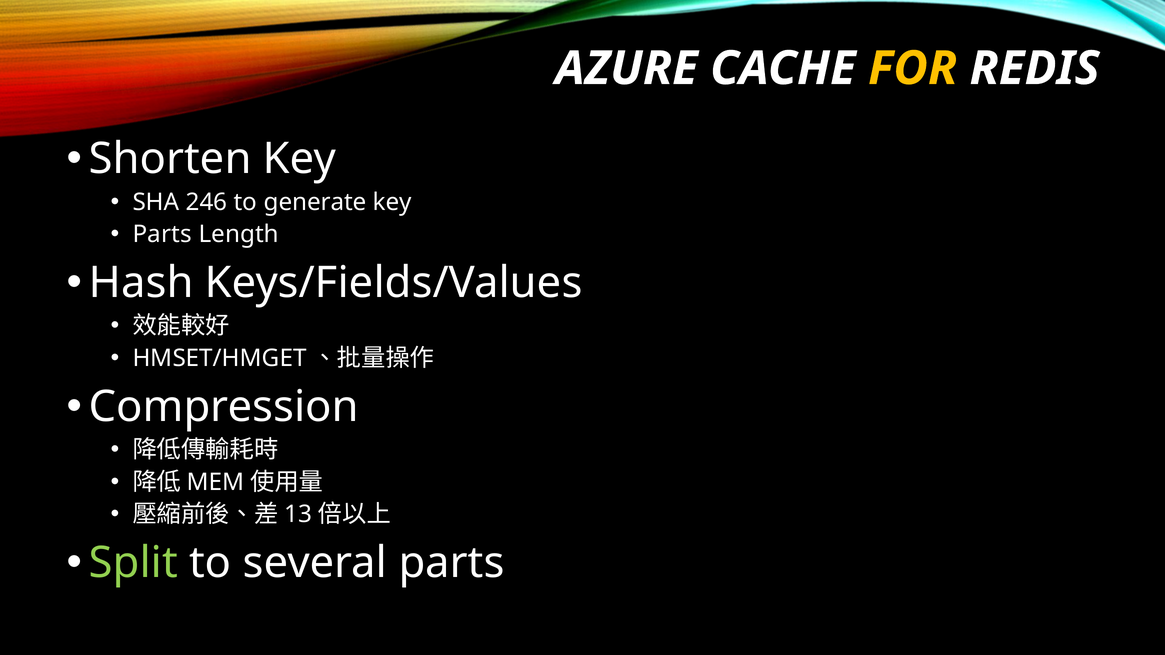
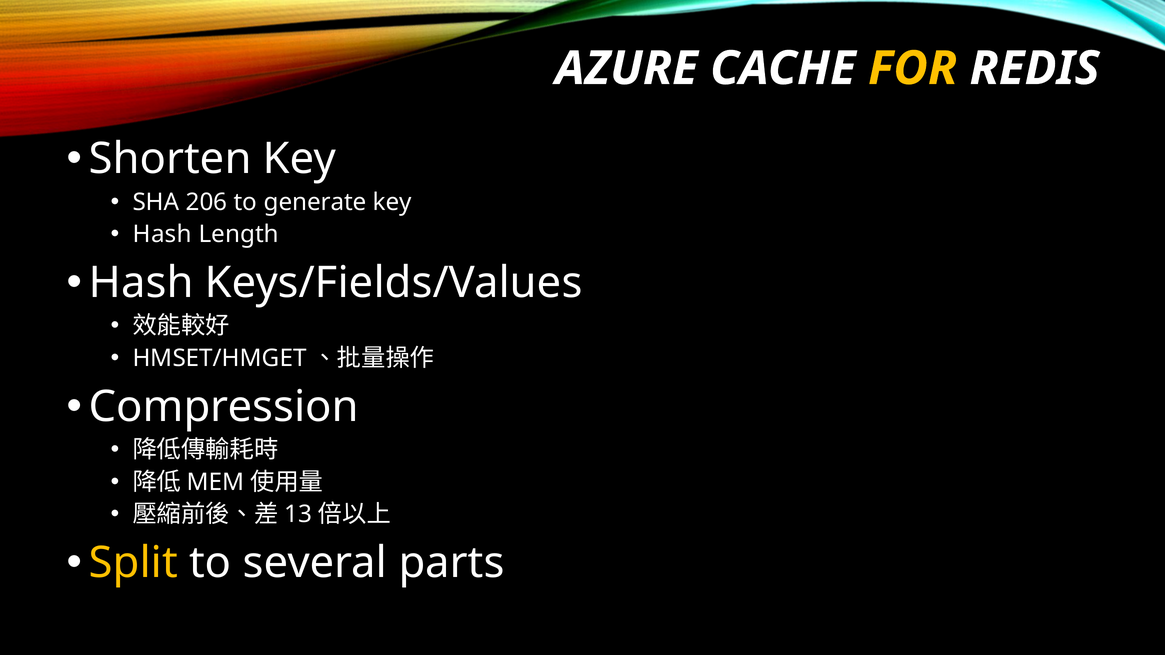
246: 246 -> 206 (206, 202)
Parts: Parts -> Hash (162, 234)
Split colour: light green -> yellow (133, 563)
